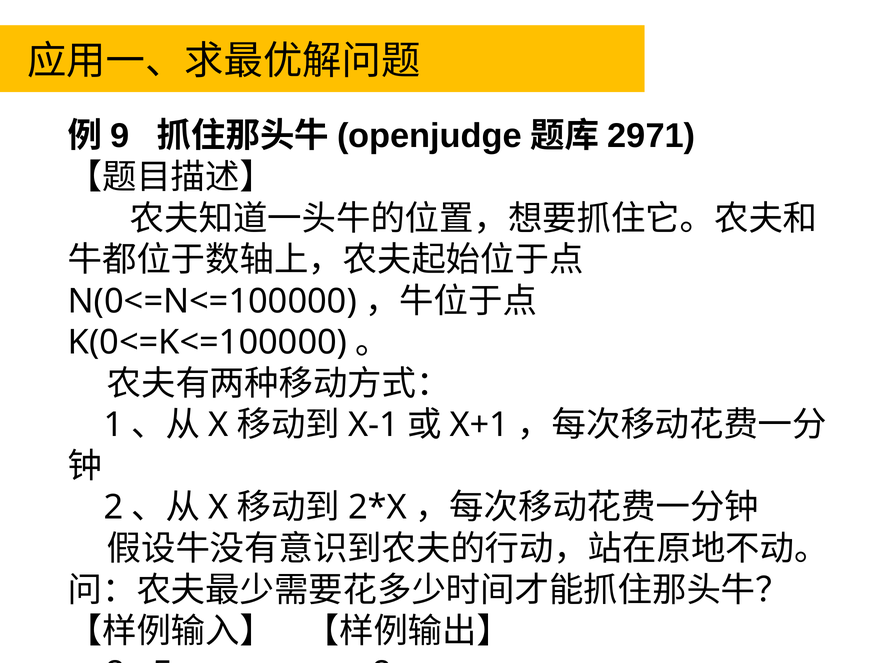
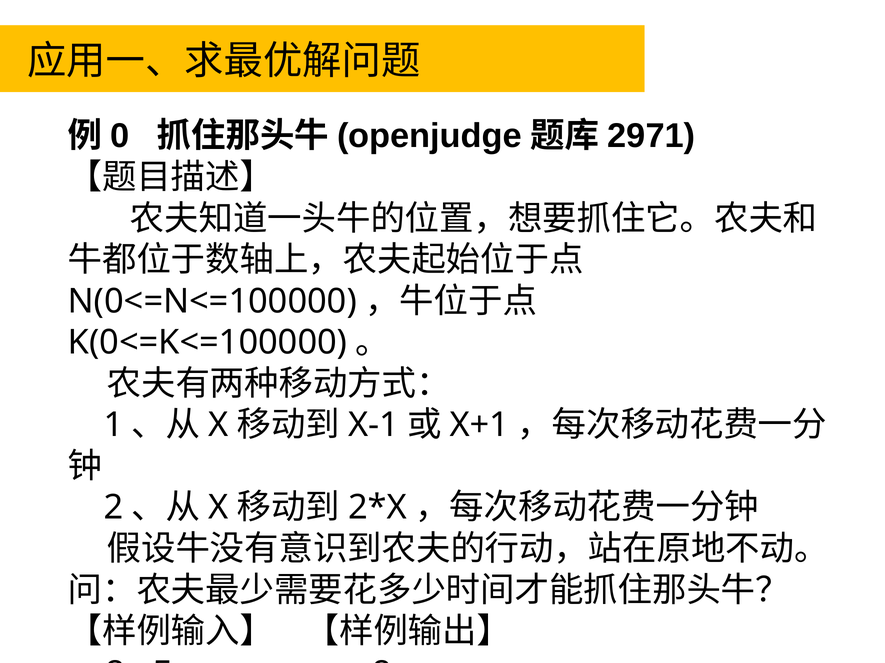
9: 9 -> 0 (120, 136)
